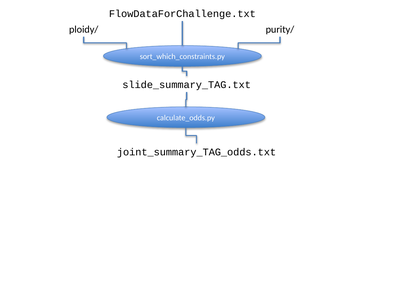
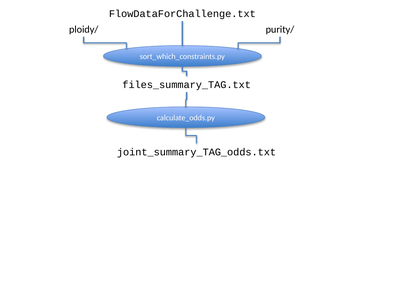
slide_summary_TAG.txt: slide_summary_TAG.txt -> files_summary_TAG.txt (187, 85)
